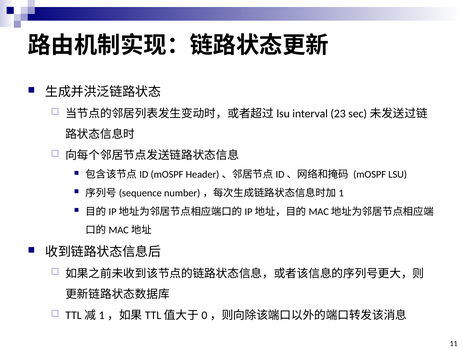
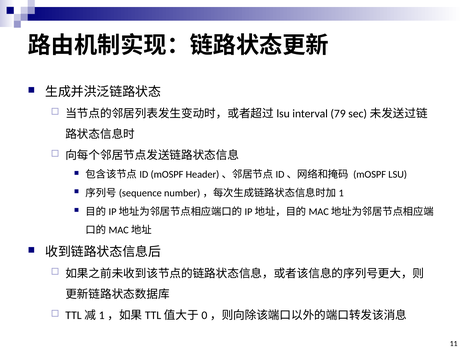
23: 23 -> 79 (338, 113)
